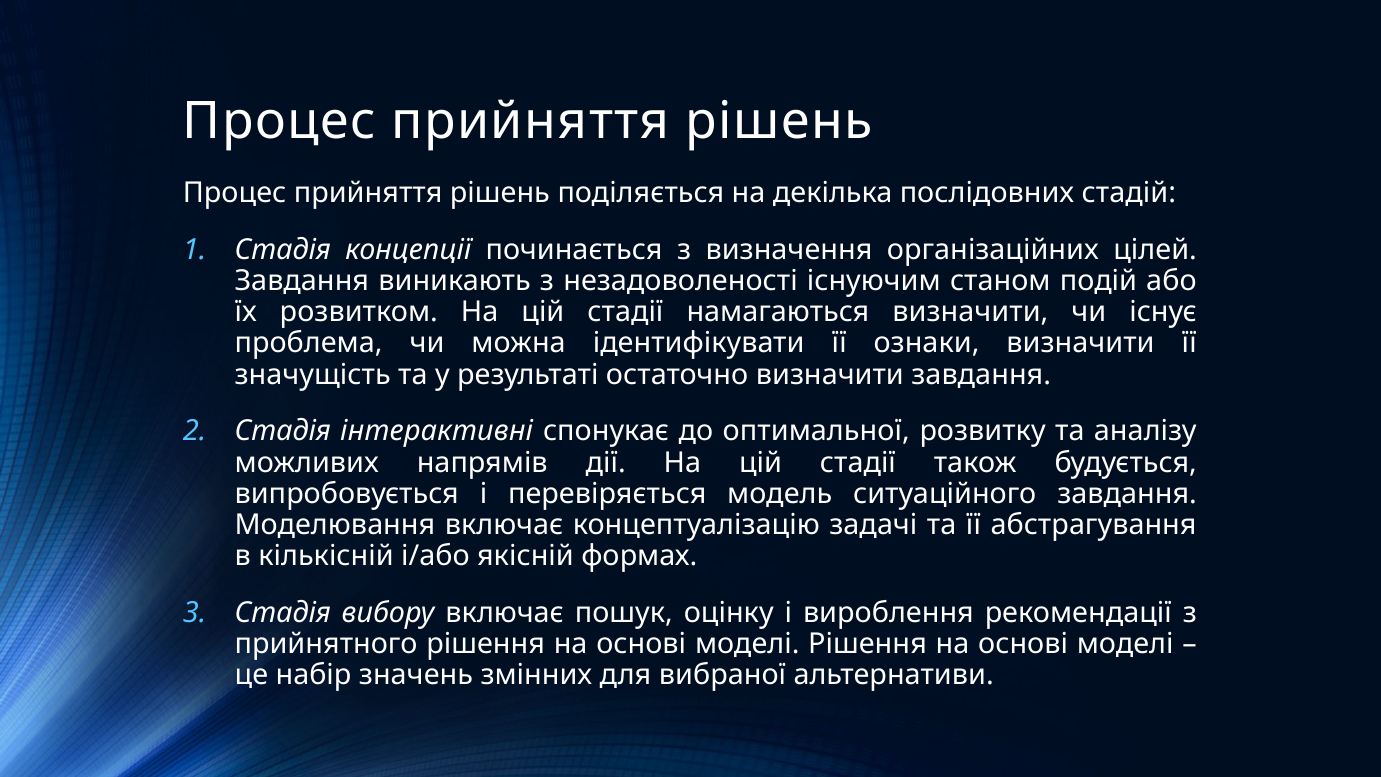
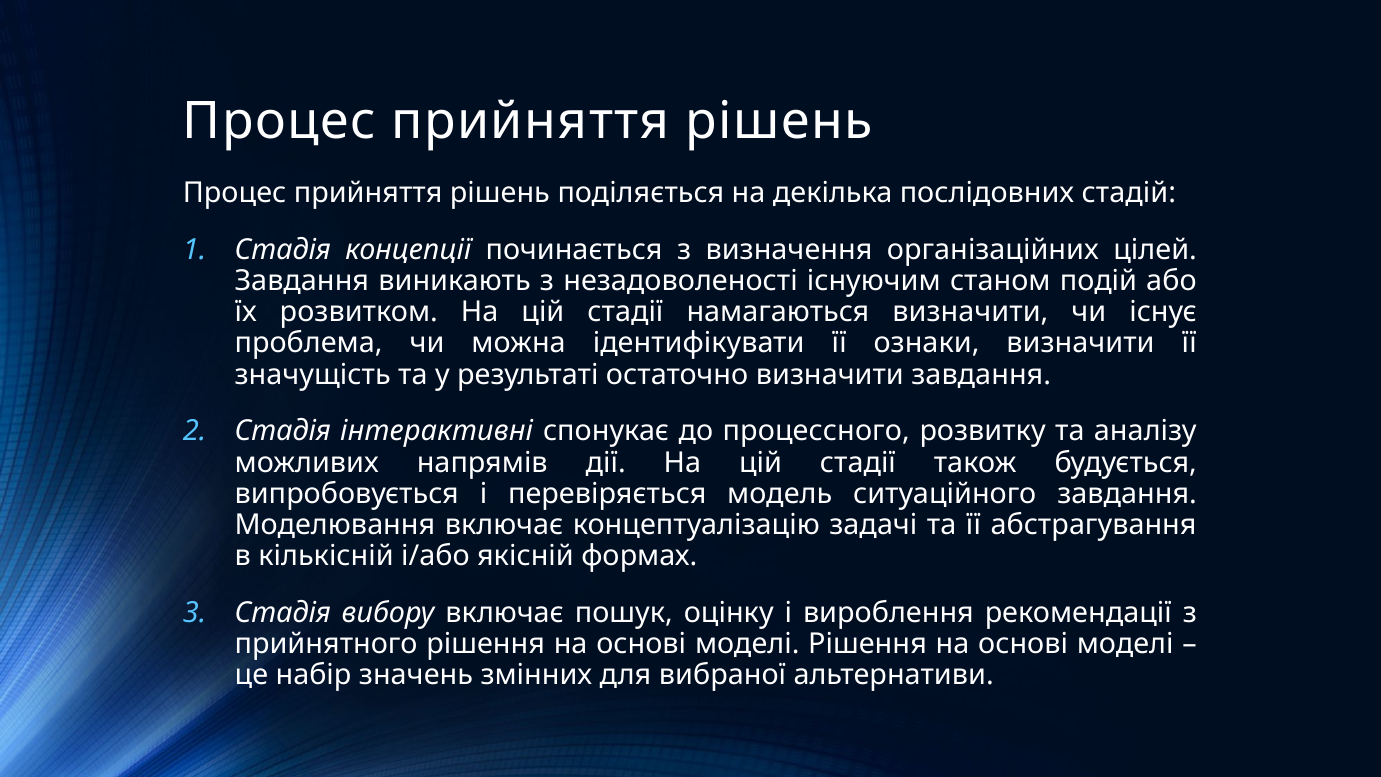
оптимальної: оптимальної -> процессного (816, 431)
